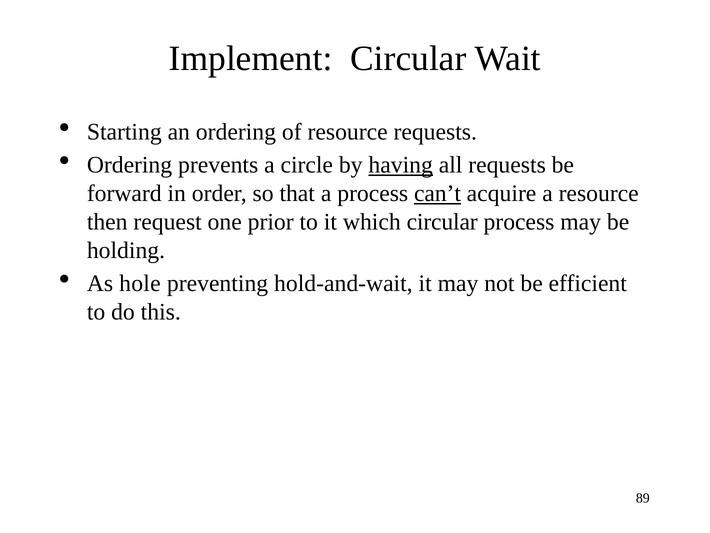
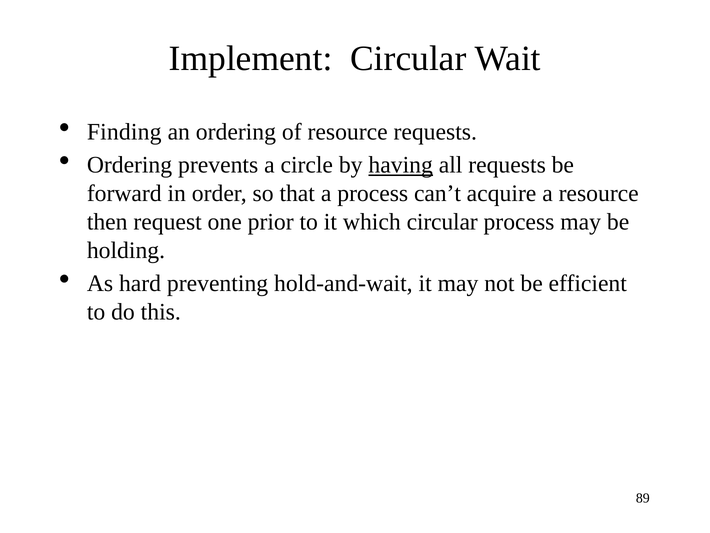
Starting: Starting -> Finding (124, 132)
can’t underline: present -> none (437, 193)
hole: hole -> hard (140, 283)
